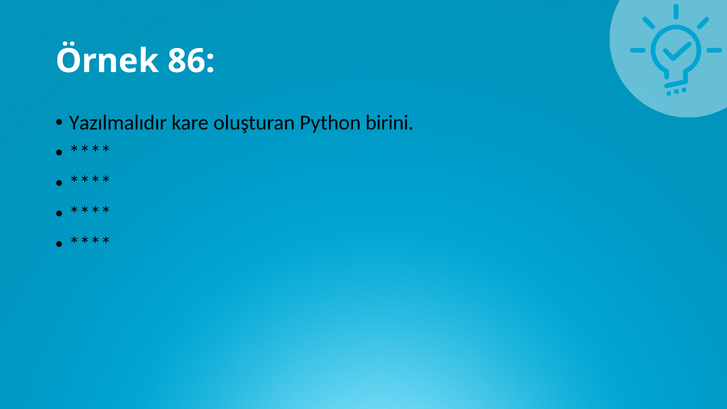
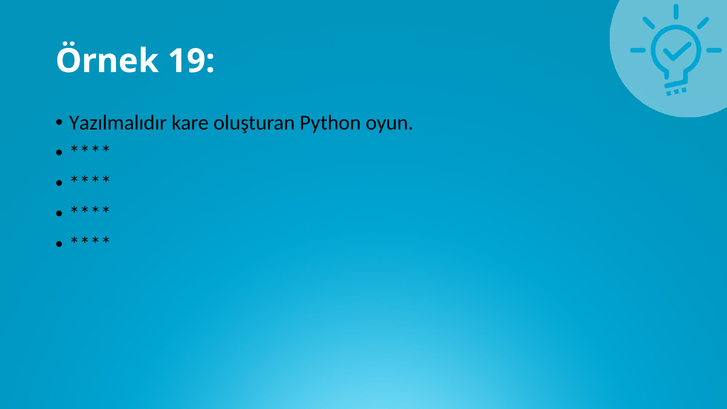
86: 86 -> 19 (191, 61)
birini: birini -> oyun (390, 123)
